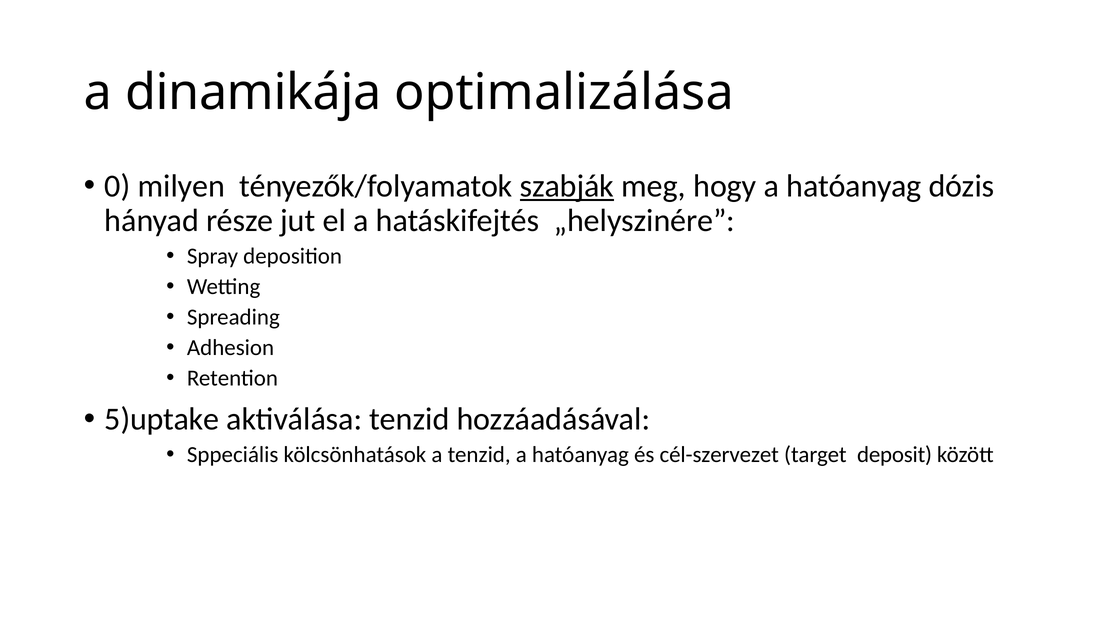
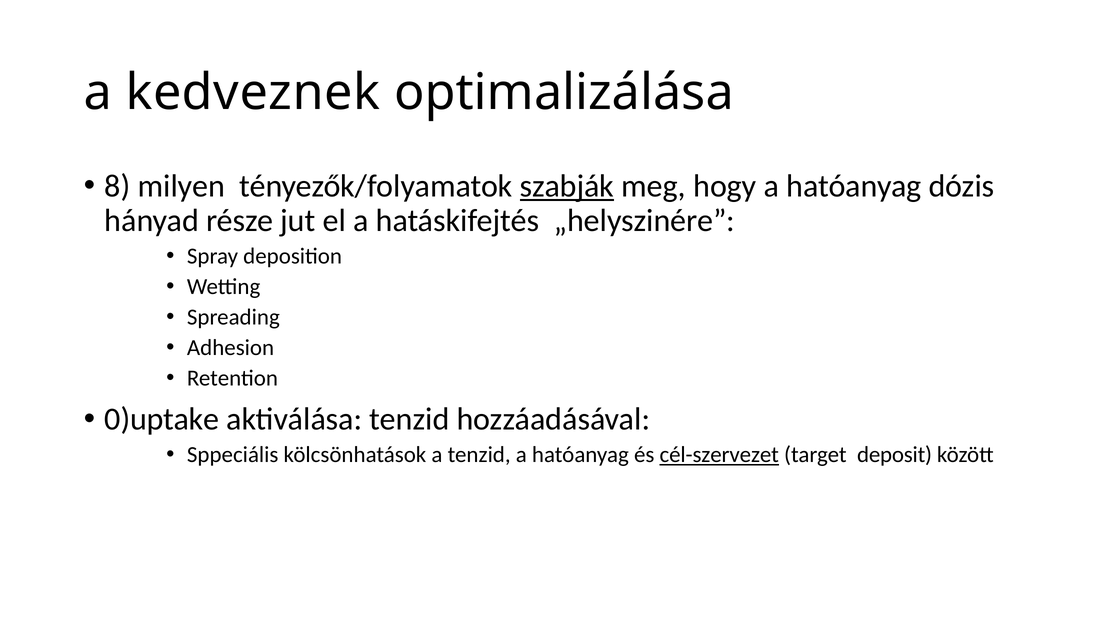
dinamikája: dinamikája -> kedveznek (253, 92)
0: 0 -> 8 (117, 186)
5)uptake: 5)uptake -> 0)uptake (162, 419)
cél-szervezet underline: none -> present (719, 455)
